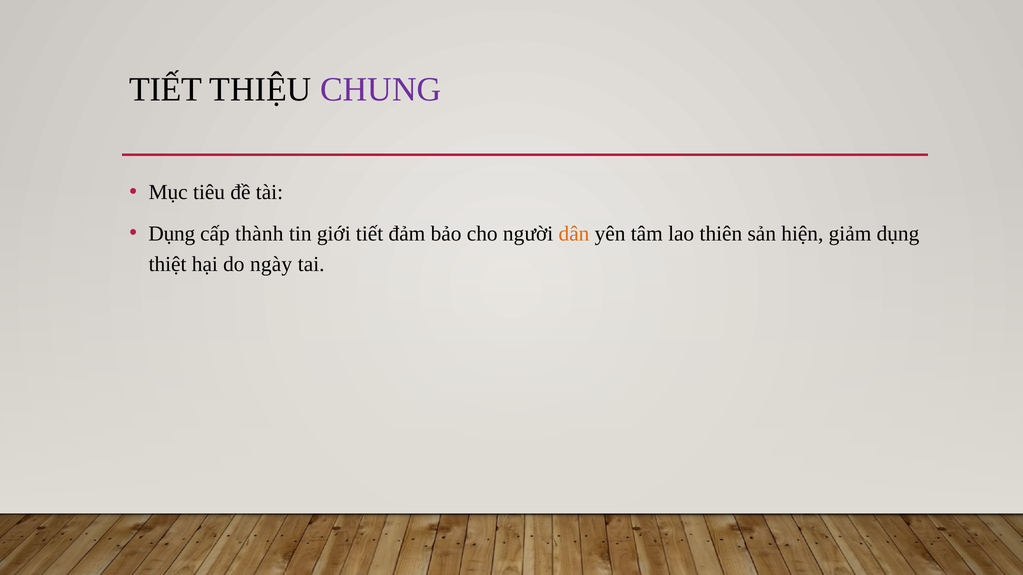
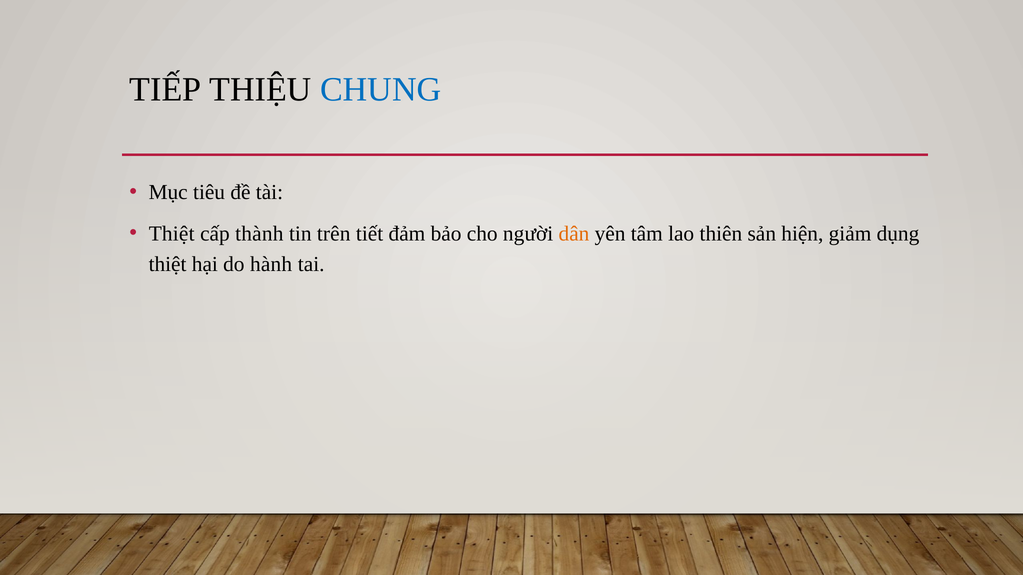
TIẾT: TIẾT -> TIẾP (165, 90)
CHUNG colour: purple -> blue (381, 90)
Dụng: Dụng -> Thiệt (172, 234)
giới: giới -> trên (334, 234)
ngày: ngày -> hành (271, 264)
